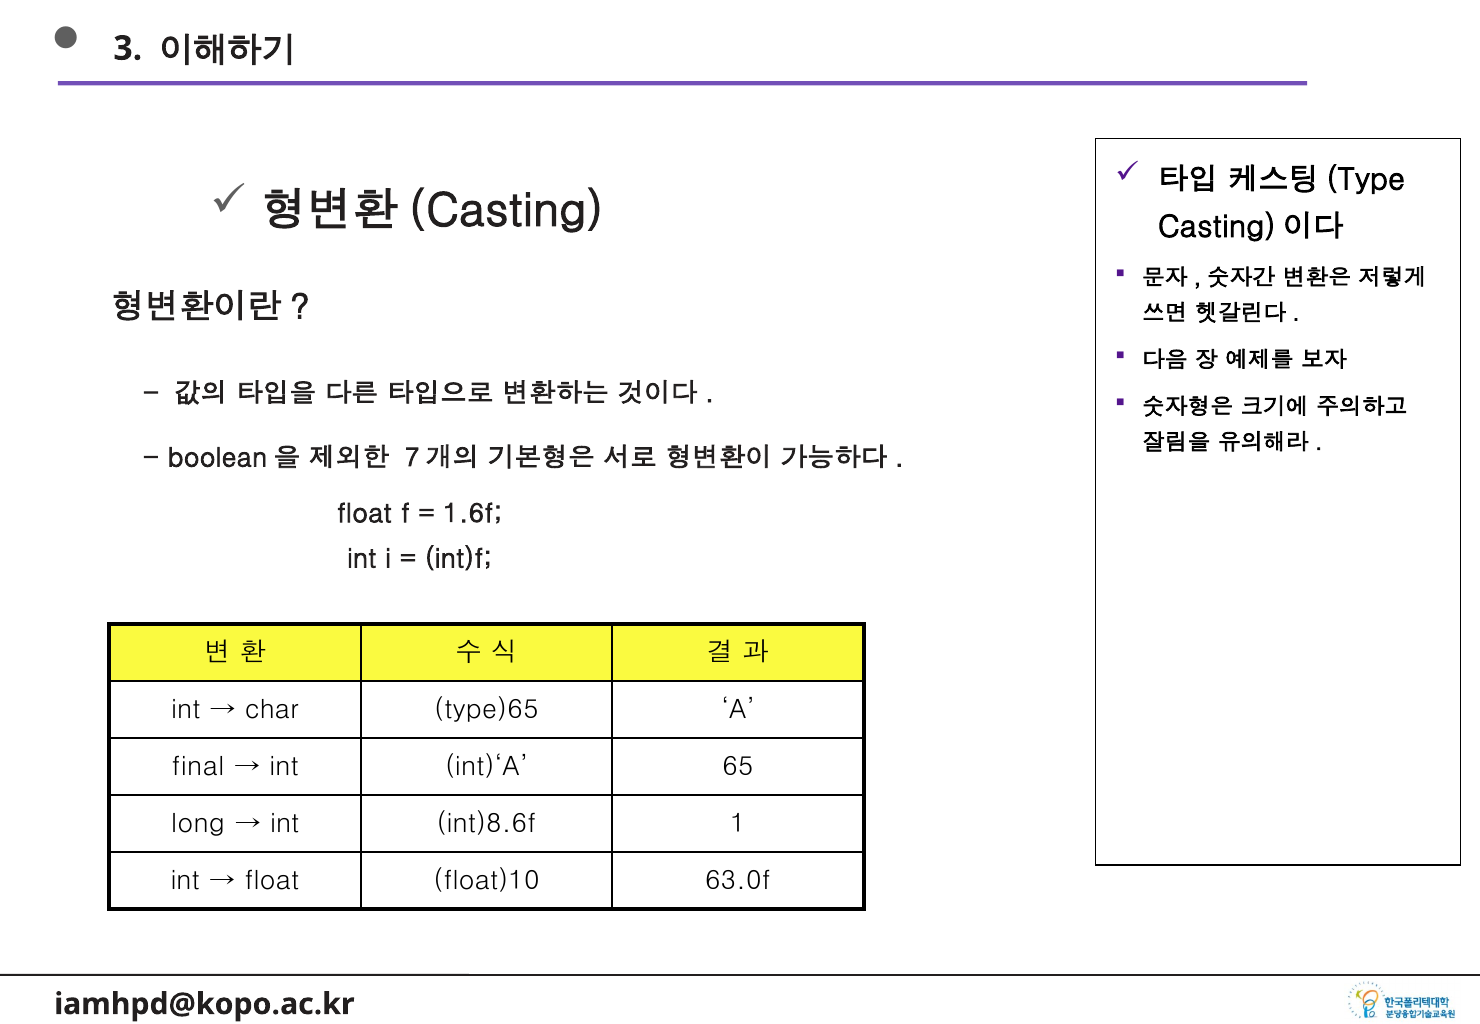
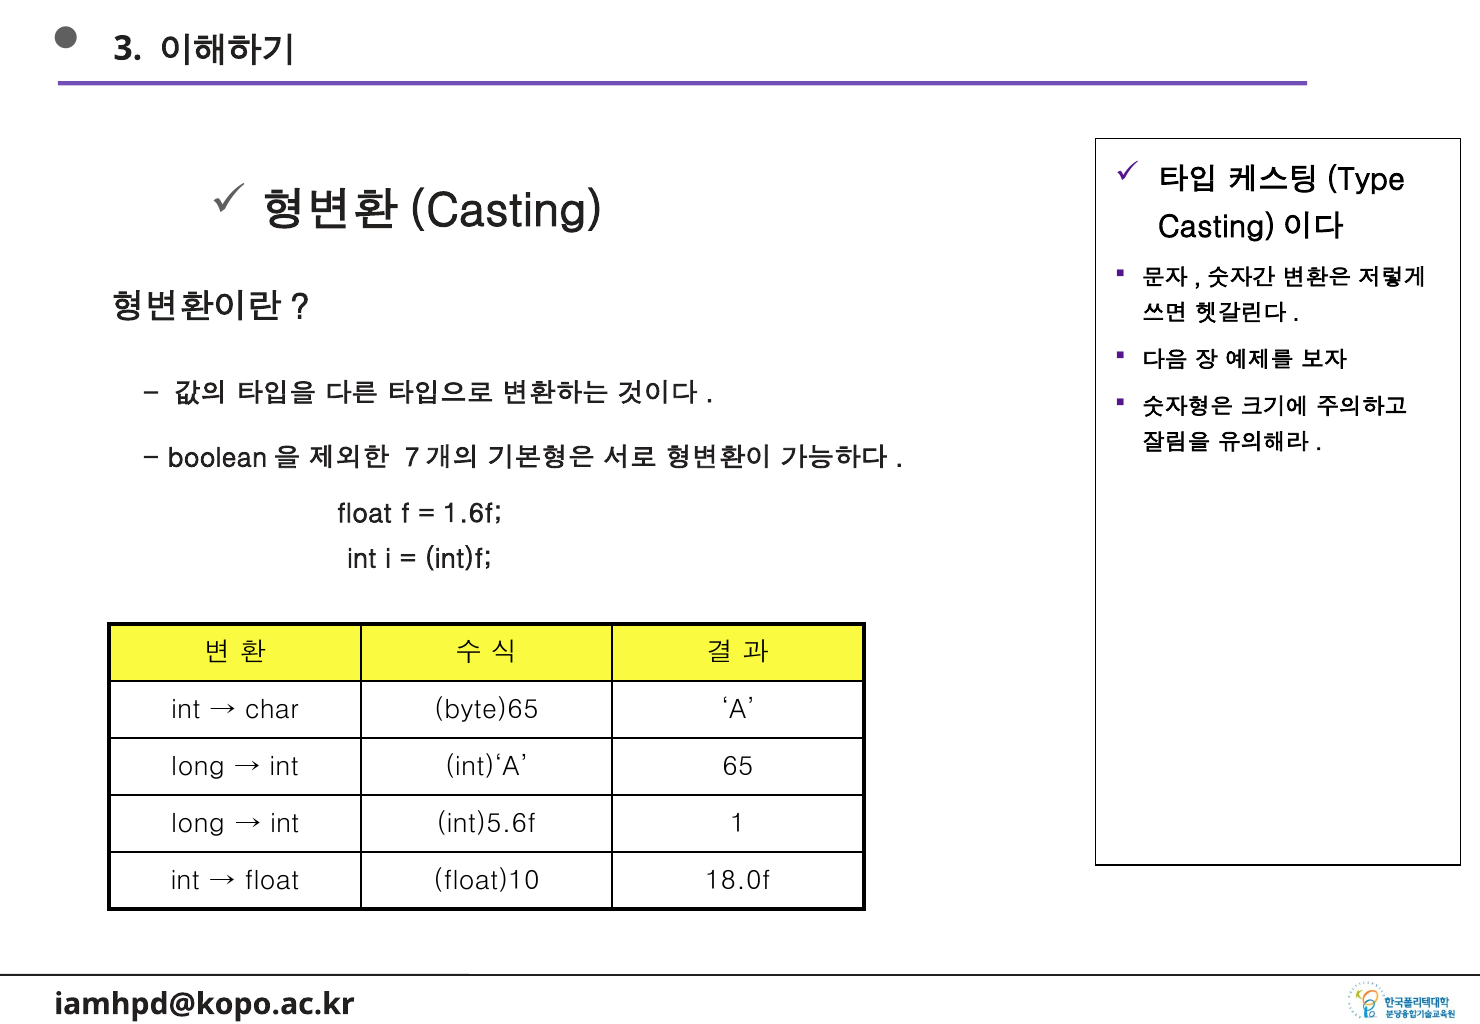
type)65: type)65 -> byte)65 (486, 710)
final: final -> long (198, 767)
int)8.6f: int)8.6f -> int)5.6f (486, 824)
63.0f: 63.0f -> 18.0f (738, 881)
